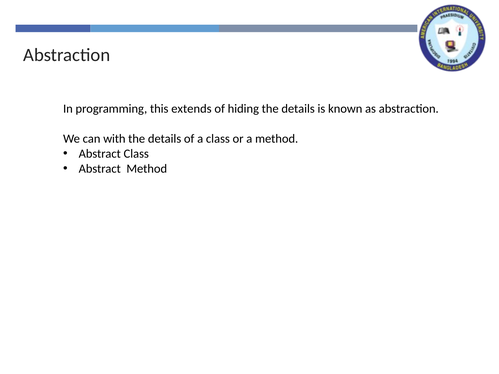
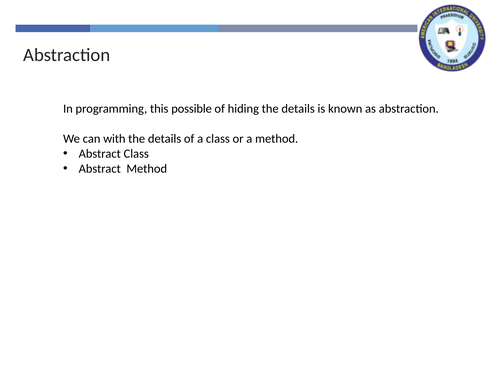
extends: extends -> possible (192, 109)
